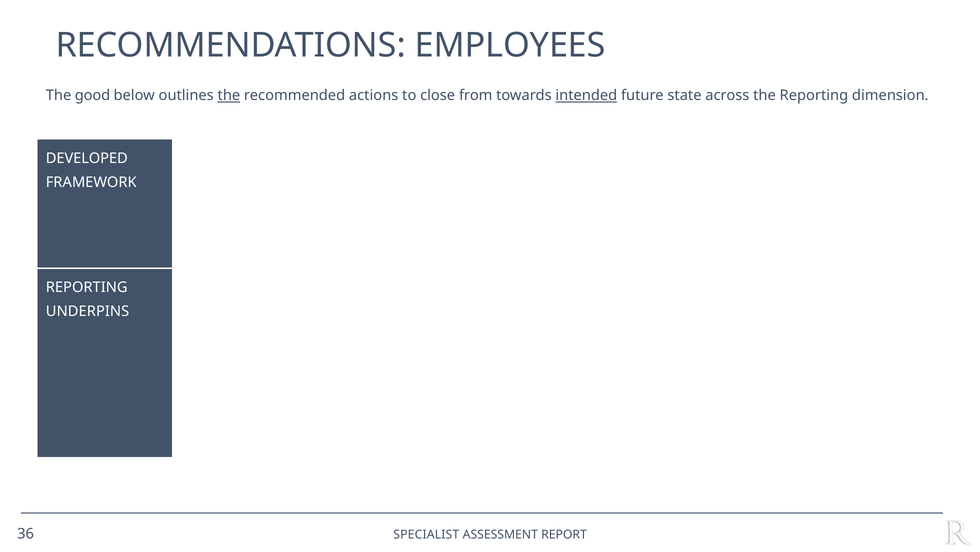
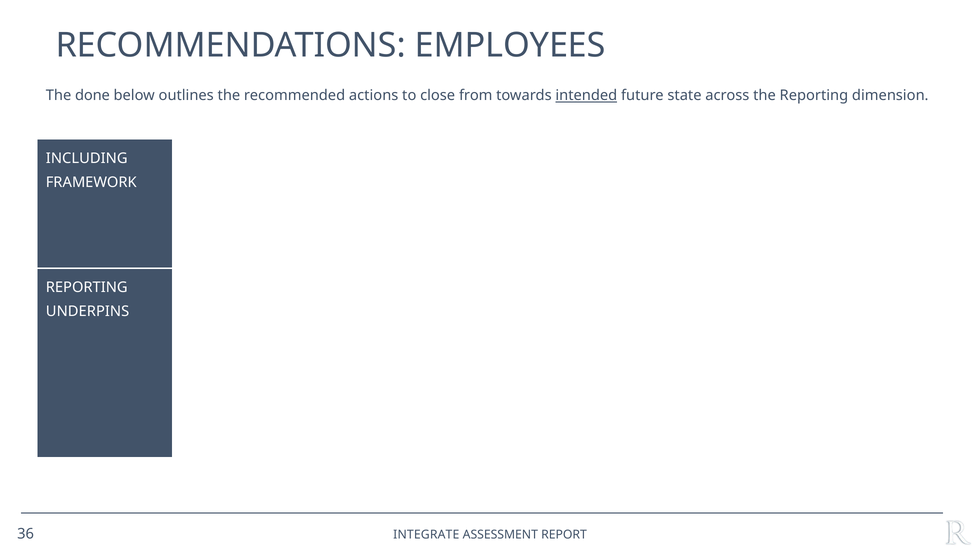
good: good -> done (92, 96)
the underline: present -> none (229, 96)
DEVELOPED: DEVELOPED -> INCLUDING (87, 158)
SPECIALIST: SPECIALIST -> INTEGRATE (426, 534)
